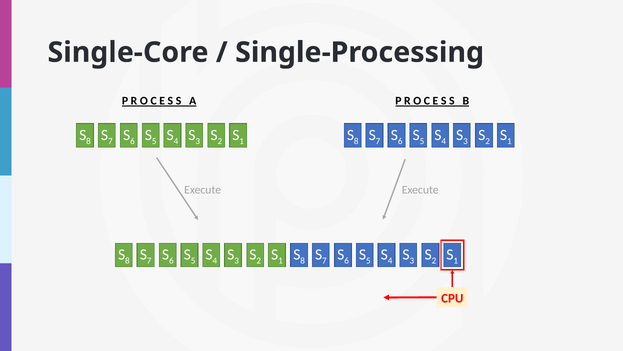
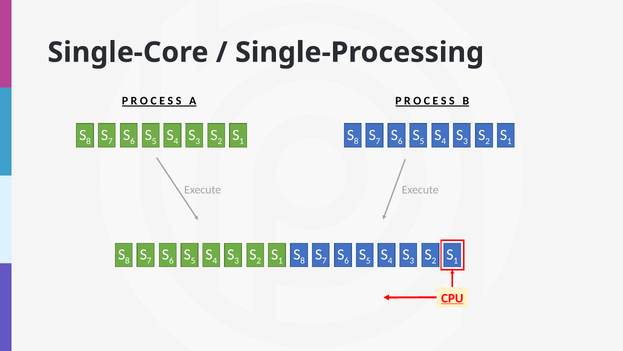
CPU underline: none -> present (452, 298)
